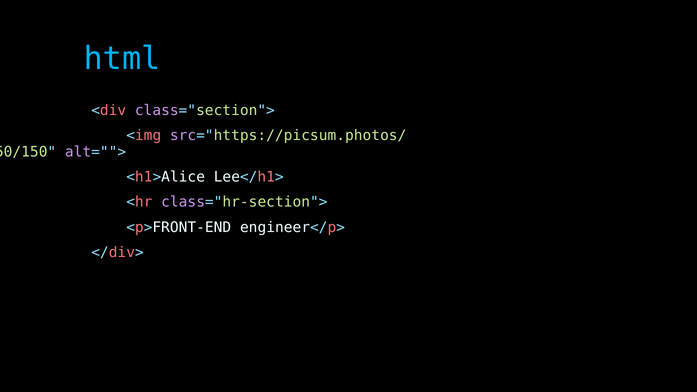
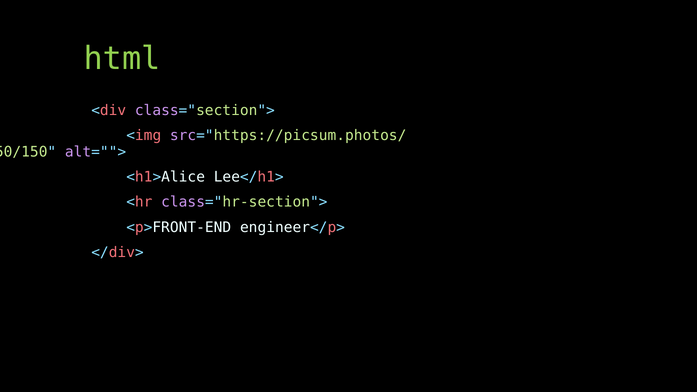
html colour: light blue -> light green (122, 59)
